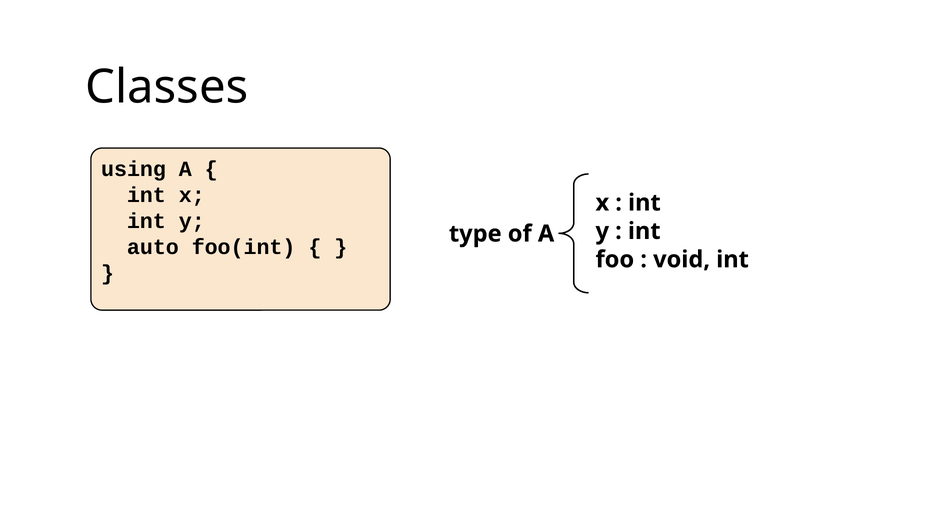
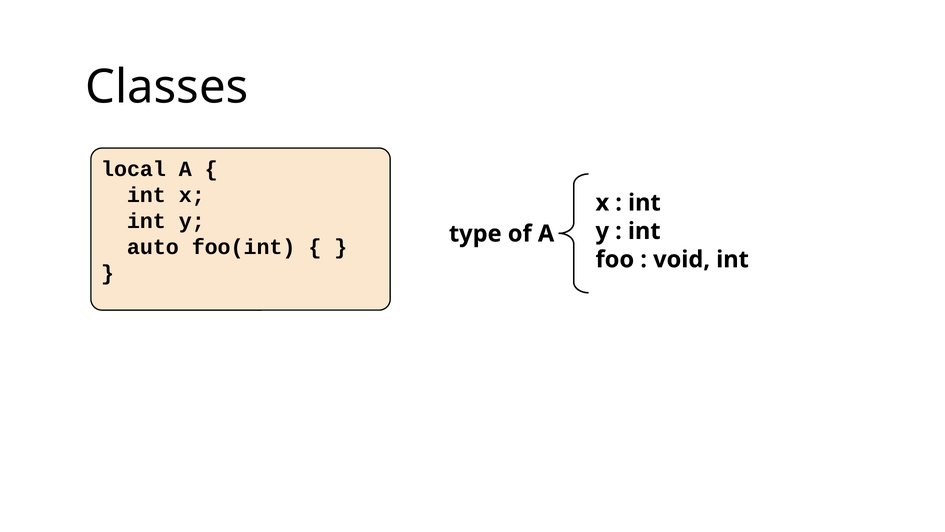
using: using -> local (134, 169)
